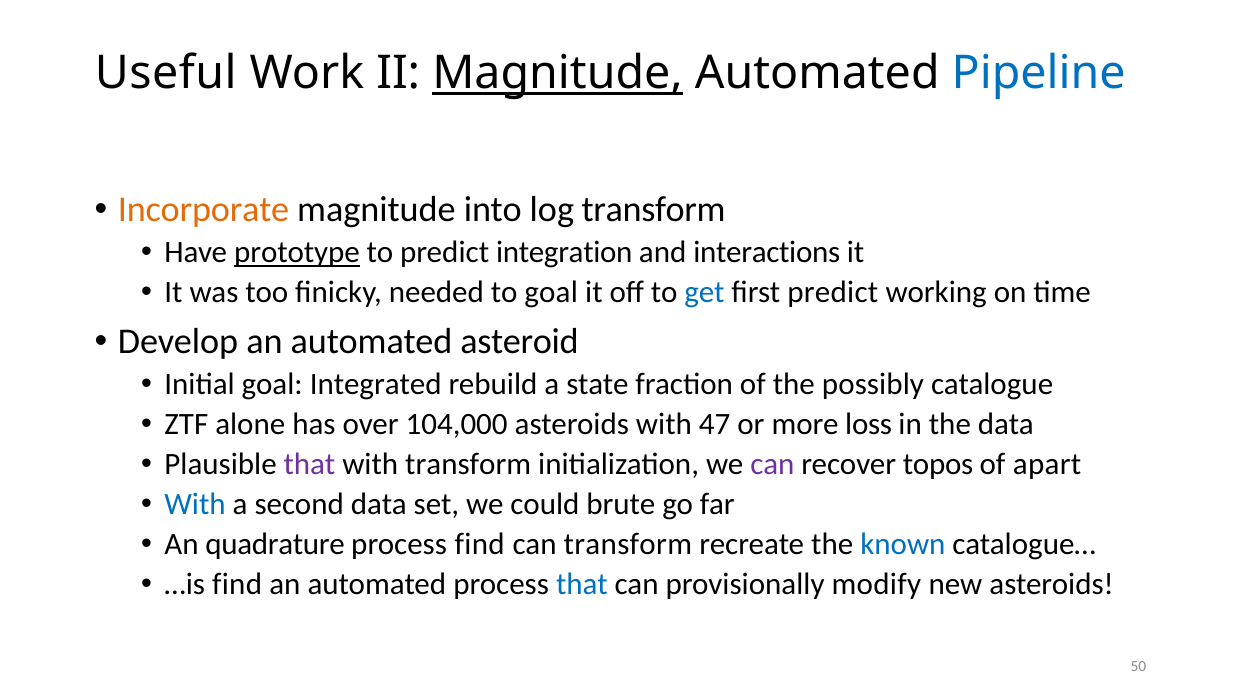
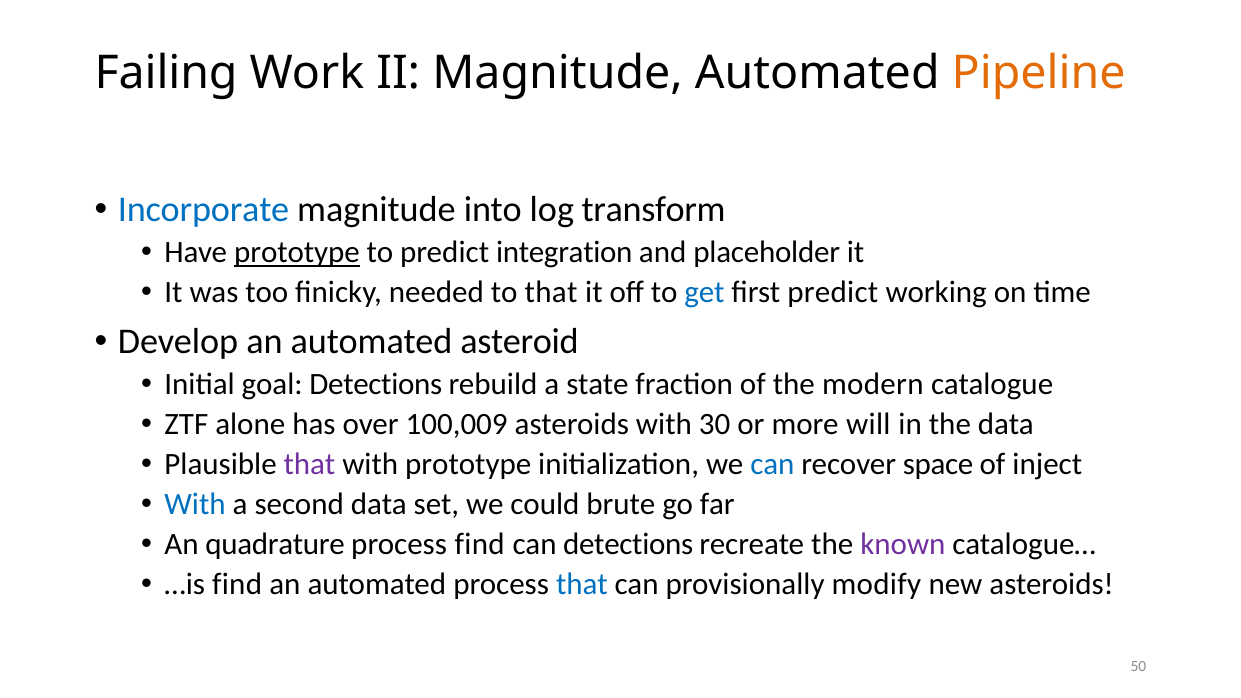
Useful: Useful -> Failing (166, 74)
Magnitude underline: present -> none (558, 74)
Pipeline colour: blue -> orange (1039, 74)
Incorporate colour: orange -> blue (204, 210)
interactions: interactions -> placeholder (767, 253)
to goal: goal -> that (551, 292)
goal Integrated: Integrated -> Detections (376, 384)
possibly: possibly -> modern (873, 384)
104,000: 104,000 -> 100,009 (457, 424)
47: 47 -> 30 (715, 424)
loss: loss -> will (868, 424)
with transform: transform -> prototype (468, 464)
can colour: purple -> blue (772, 464)
topos: topos -> space (938, 464)
apart: apart -> inject (1047, 464)
can transform: transform -> detections (628, 544)
known colour: blue -> purple (903, 544)
